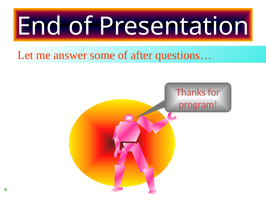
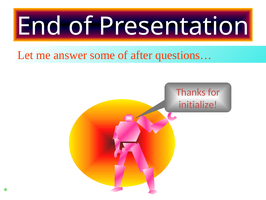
program: program -> initialize (198, 105)
